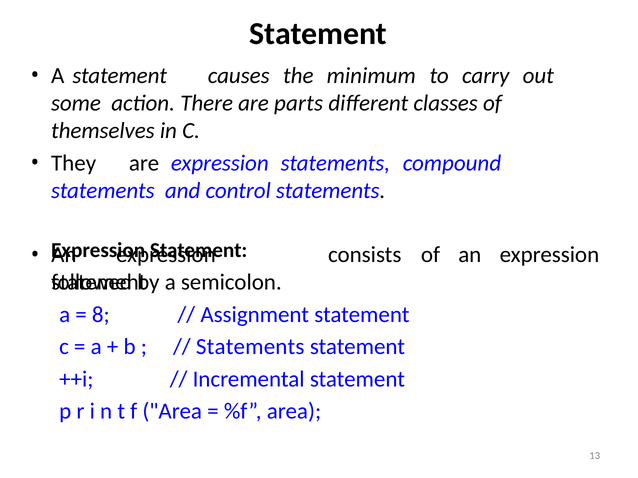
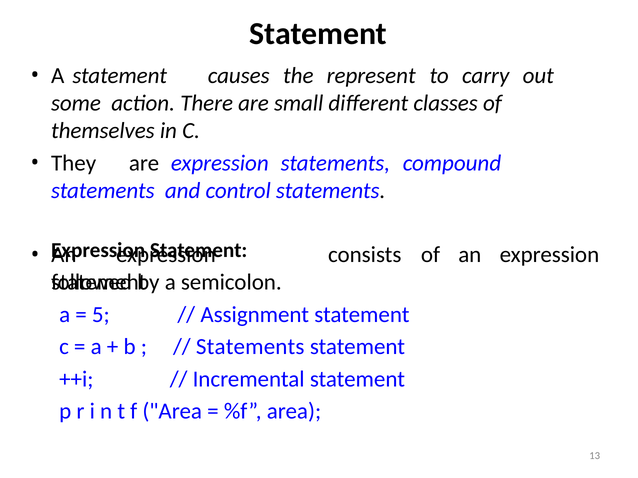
minimum: minimum -> represent (371, 76)
parts: parts -> small (299, 103)
8: 8 -> 5 (101, 315)
